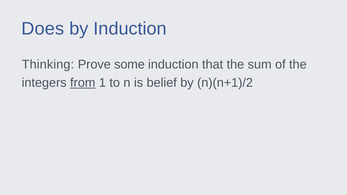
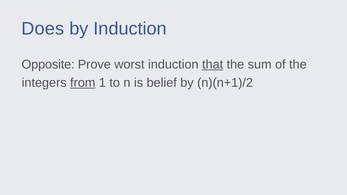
Thinking: Thinking -> Opposite (48, 65)
some: some -> worst (129, 65)
that underline: none -> present (213, 65)
